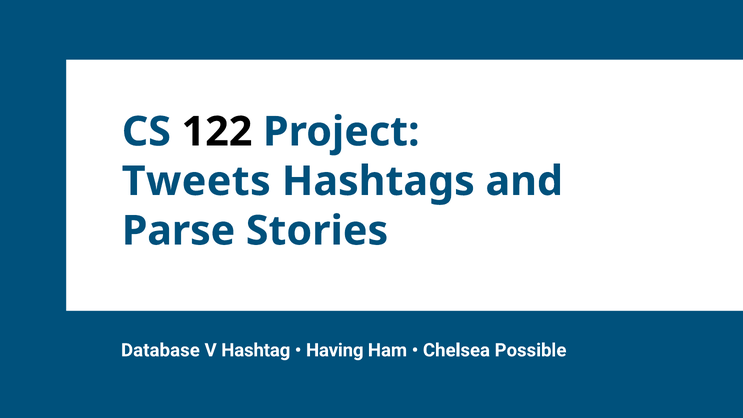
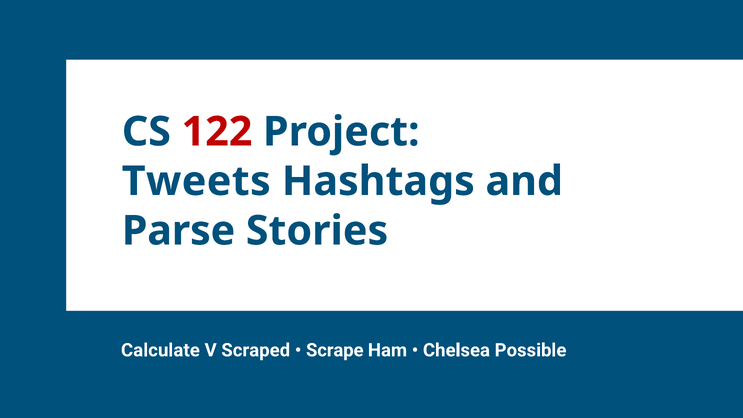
122 colour: black -> red (217, 132)
Database: Database -> Calculate (160, 350)
Hashtag: Hashtag -> Scraped (256, 350)
Having: Having -> Scrape (335, 350)
